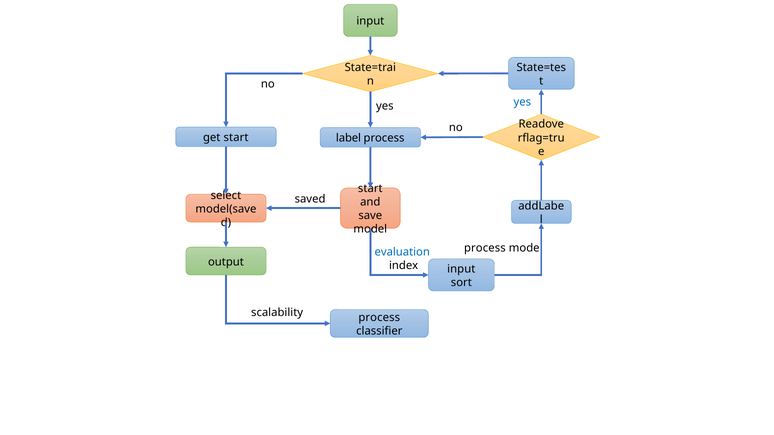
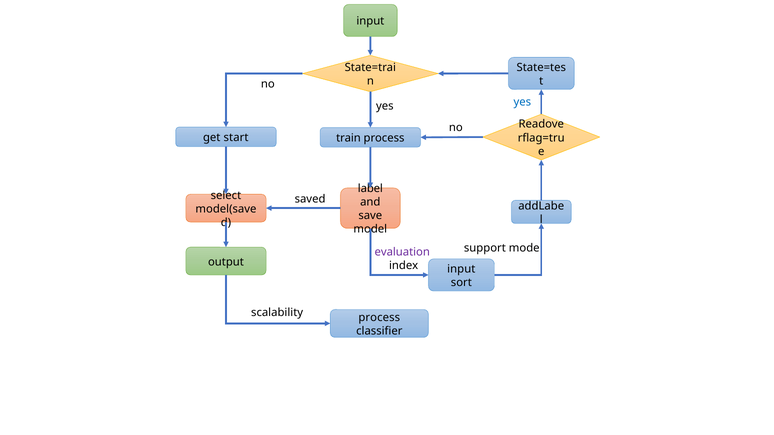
label: label -> train (348, 138)
start: start -> label (370, 189)
process: process -> support (485, 248)
evaluation colour: blue -> purple (402, 252)
